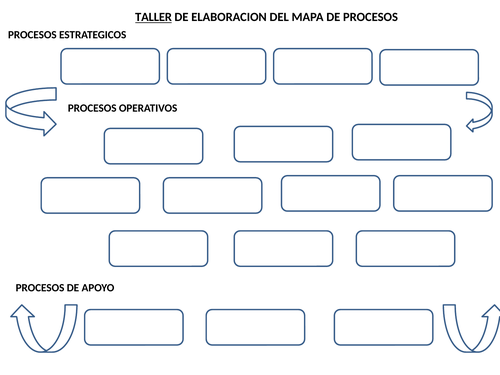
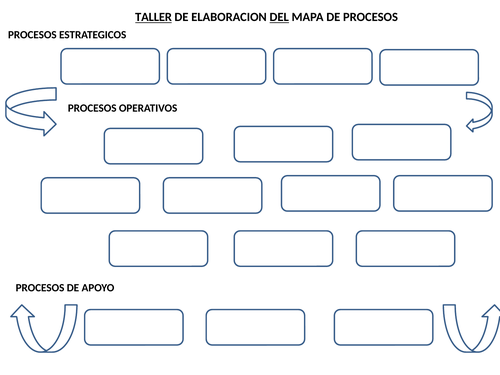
DEL underline: none -> present (279, 17)
